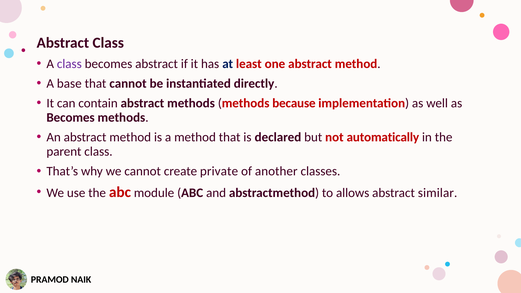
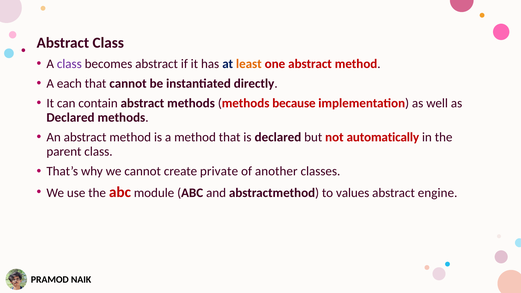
least colour: red -> orange (249, 64)
base: base -> each (69, 84)
Becomes: Becomes -> Declared (70, 118)
allows: allows -> values (353, 193)
similar: similar -> engine (438, 193)
